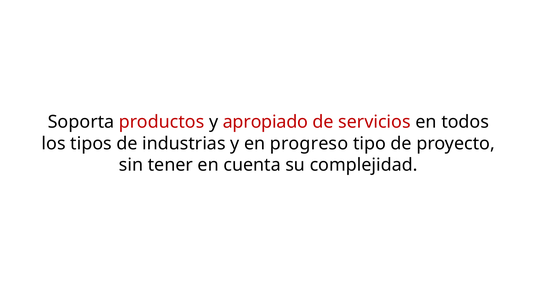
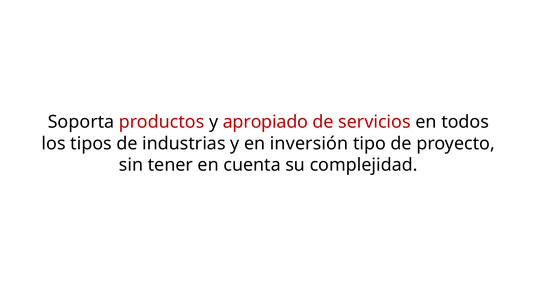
progreso: progreso -> inversión (309, 144)
